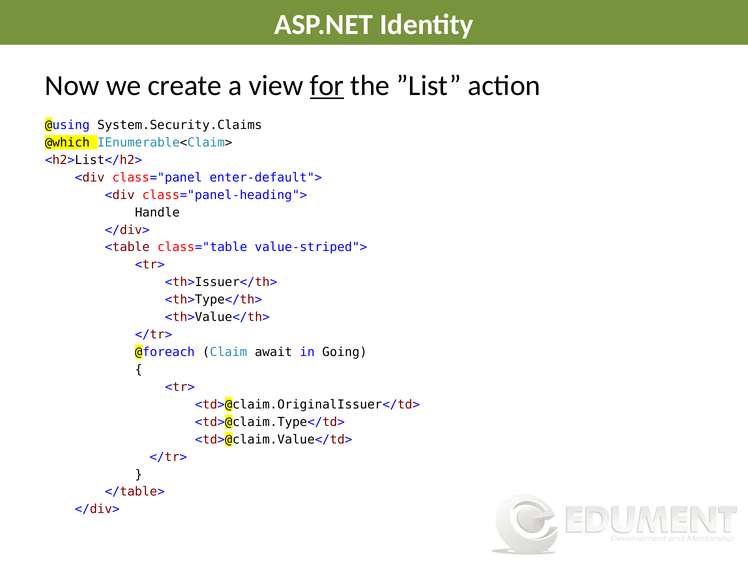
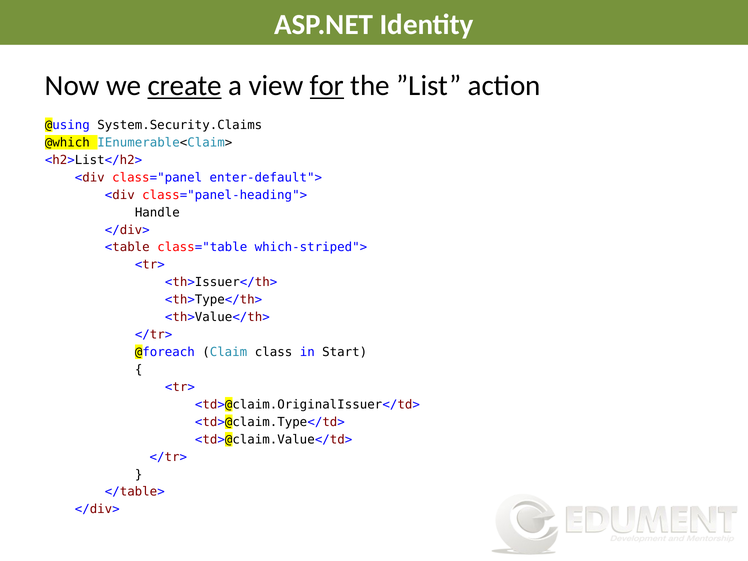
create underline: none -> present (185, 86)
value-striped">: value-striped"> -> which-striped"> (311, 247)
await: await -> class (274, 352)
Going: Going -> Start (345, 352)
